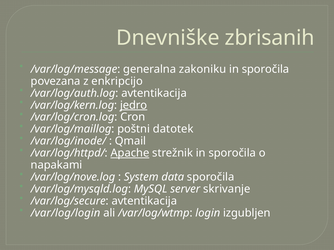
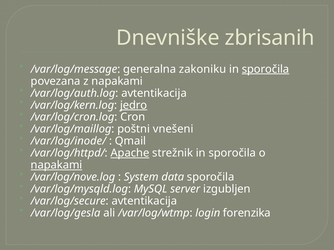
sporočila underline: none -> present (266, 69)
z enkripcijo: enkripcijo -> napakami (117, 81)
datotek: datotek -> vnešeni (173, 129)
napakami underline: none -> present (56, 165)
skrivanje: skrivanje -> izgubljen (227, 189)
/var/log/login: /var/log/login -> /var/log/gesla (65, 213)
izgubljen: izgubljen -> forenzika (247, 213)
